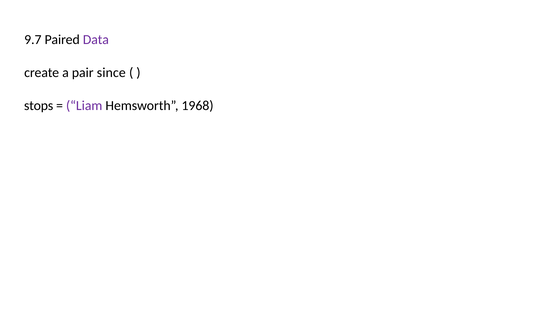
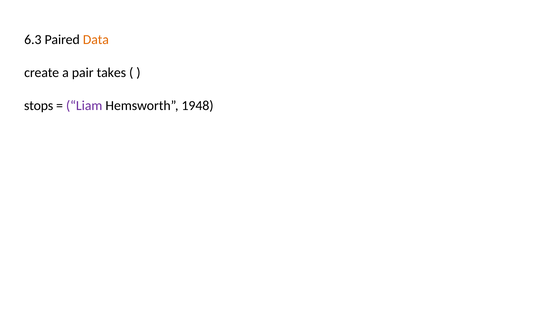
9.7: 9.7 -> 6.3 (33, 40)
Data colour: purple -> orange (96, 40)
since: since -> takes (111, 73)
1968: 1968 -> 1948 (198, 105)
